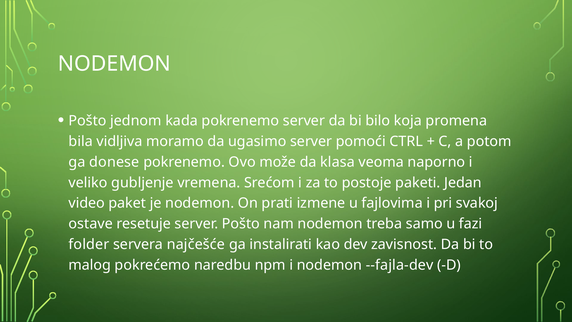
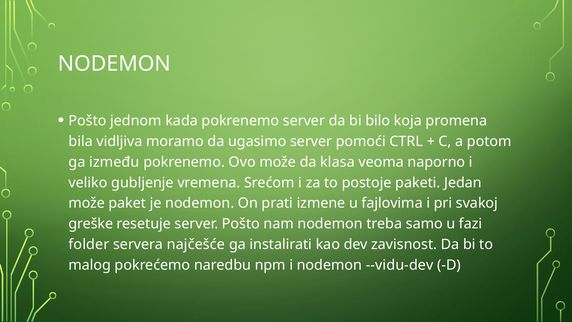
donese: donese -> između (114, 162)
video: video -> može (87, 203)
ostave: ostave -> greške (91, 224)
--fajla-dev: --fajla-dev -> --vidu-dev (400, 265)
